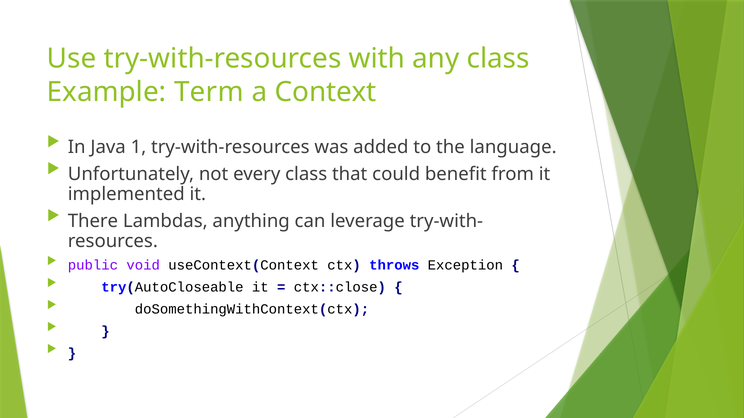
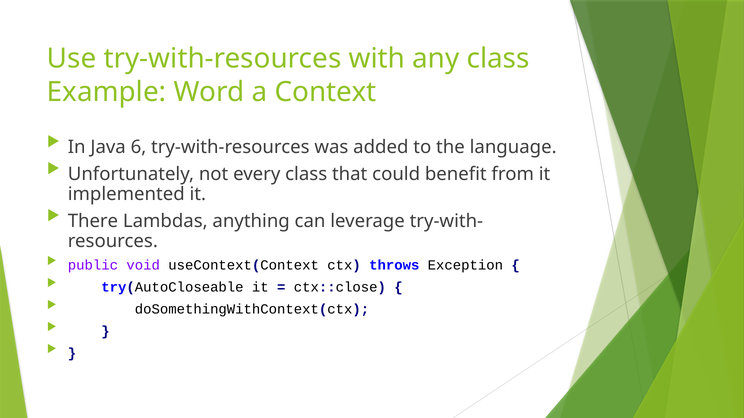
Term: Term -> Word (209, 92)
1: 1 -> 6 (138, 147)
